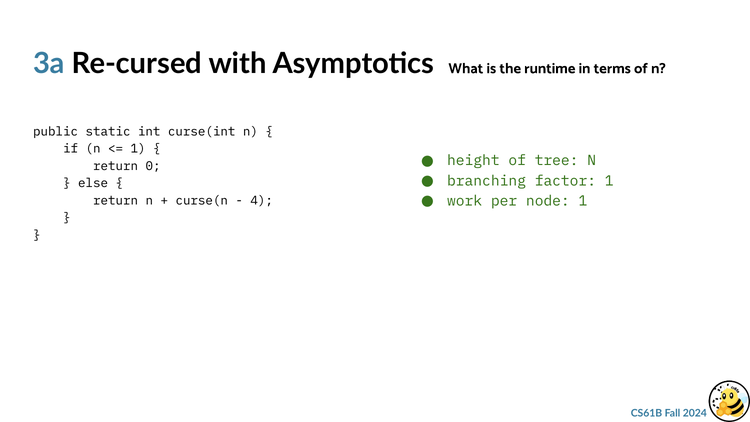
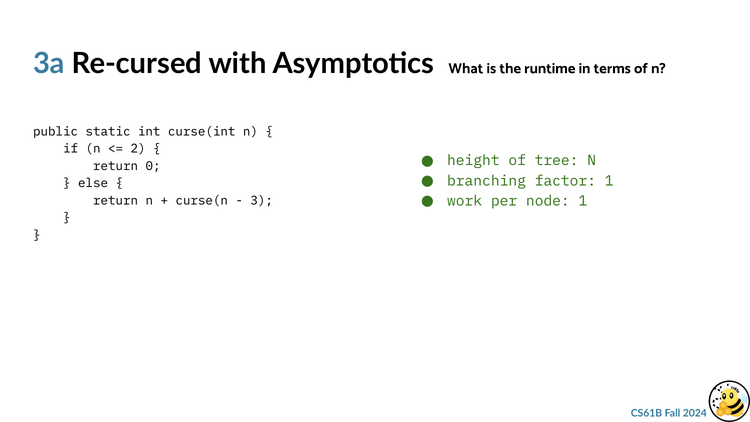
1: 1 -> 2 (138, 149)
4: 4 -> 3 (262, 200)
